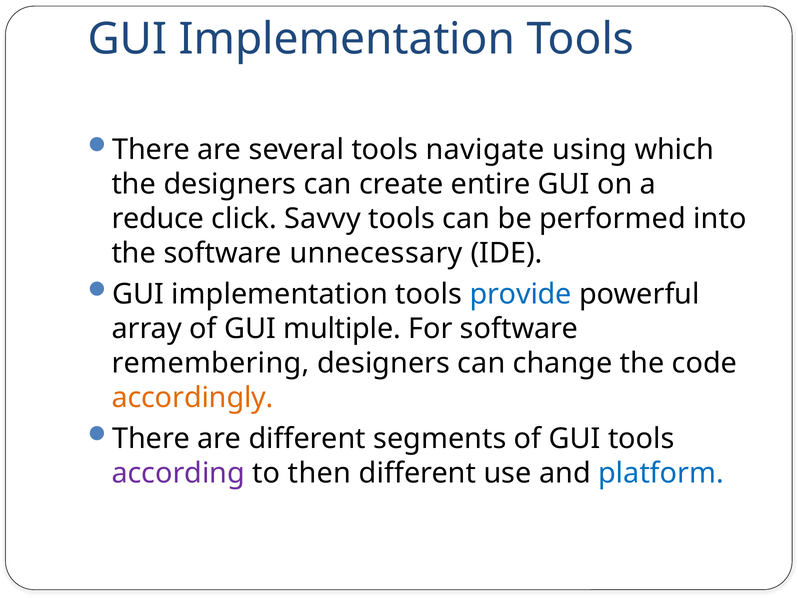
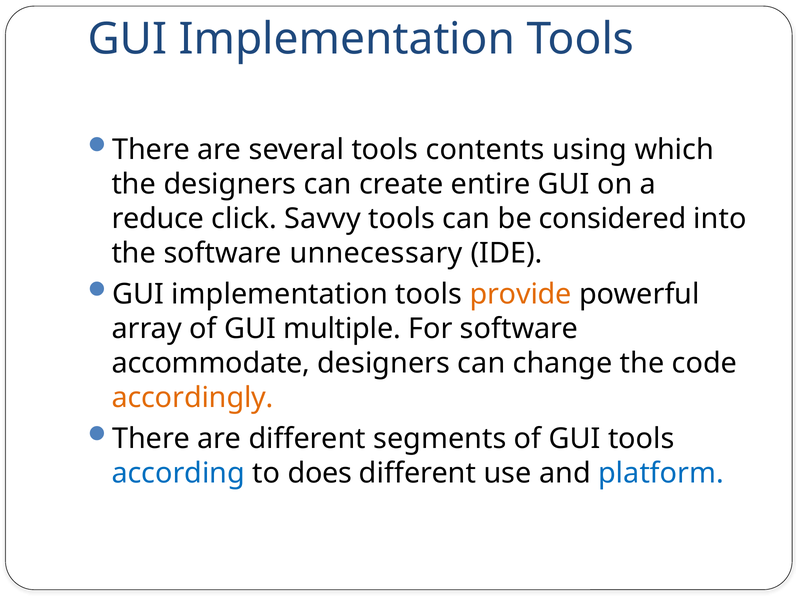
navigate: navigate -> contents (485, 150)
performed: performed -> considered (613, 219)
provide colour: blue -> orange (521, 294)
remembering: remembering -> accommodate (211, 363)
according colour: purple -> blue (178, 473)
then: then -> does (320, 473)
